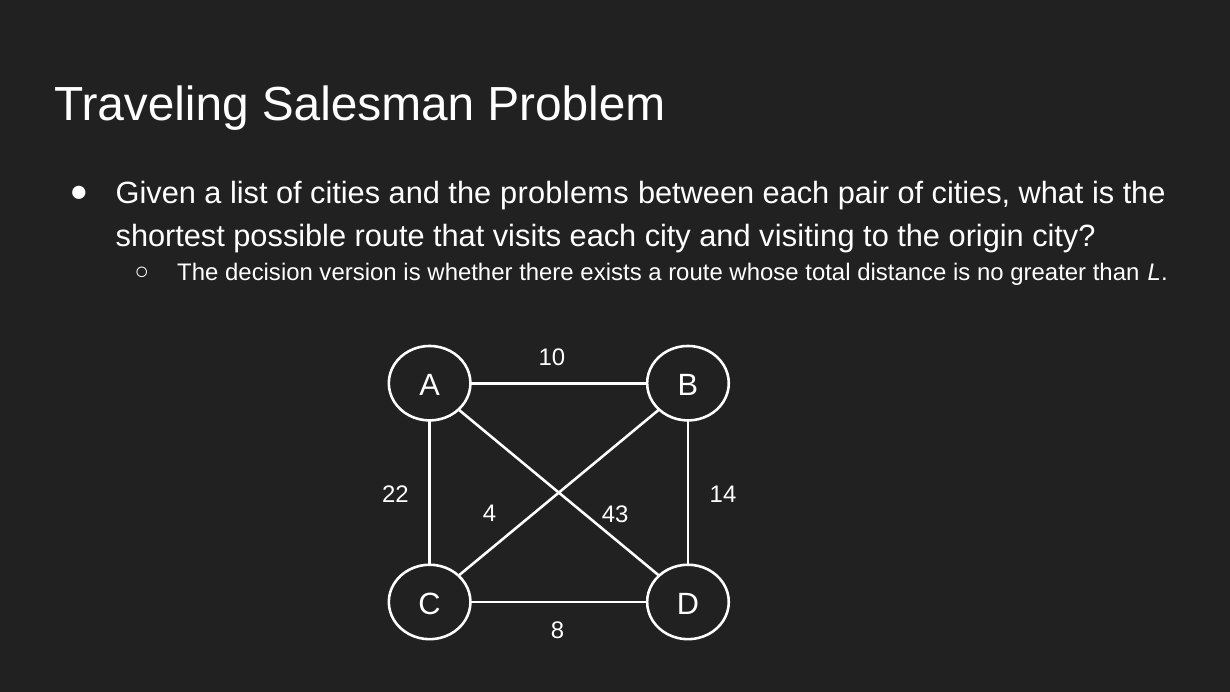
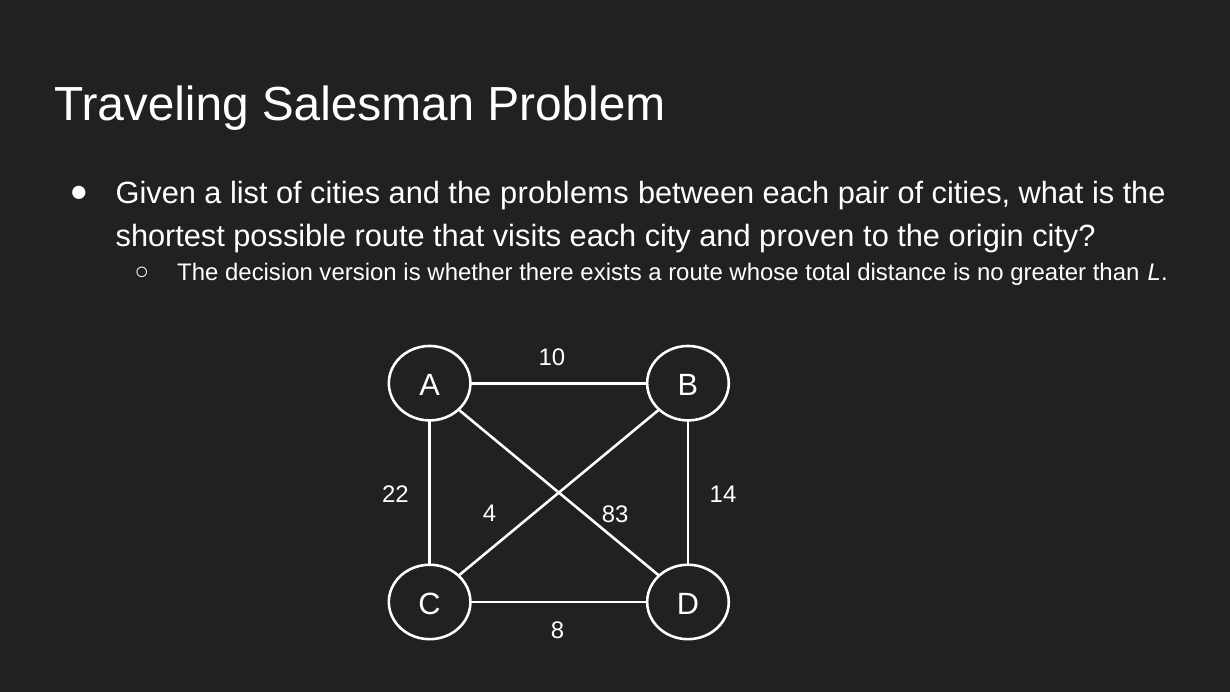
visiting: visiting -> proven (807, 236)
43: 43 -> 83 (615, 514)
